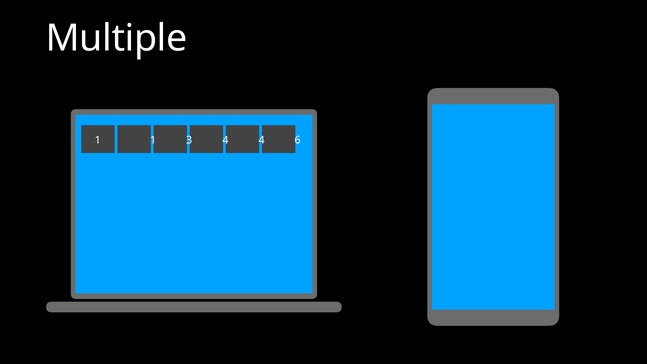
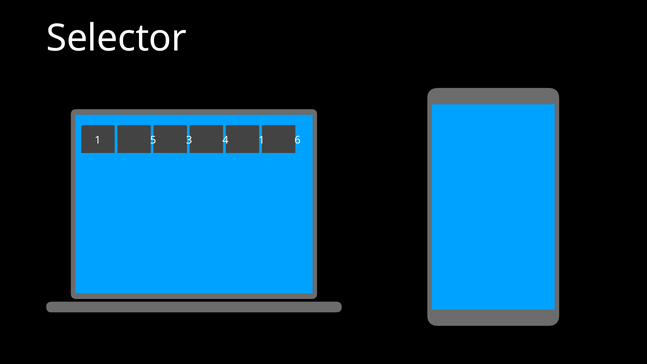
Multiple: Multiple -> Selector (116, 38)
1: 1 -> 5 (153, 140)
4 4: 4 -> 1 (262, 140)
